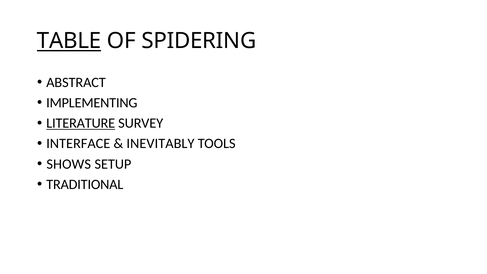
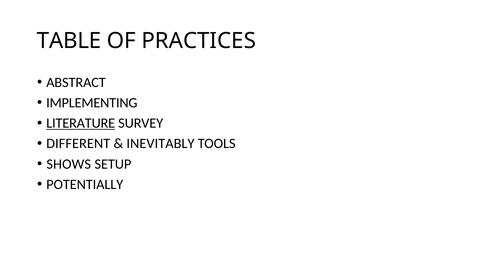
TABLE underline: present -> none (69, 41)
SPIDERING: SPIDERING -> PRACTICES (199, 41)
INTERFACE: INTERFACE -> DIFFERENT (78, 144)
TRADITIONAL: TRADITIONAL -> POTENTIALLY (85, 184)
